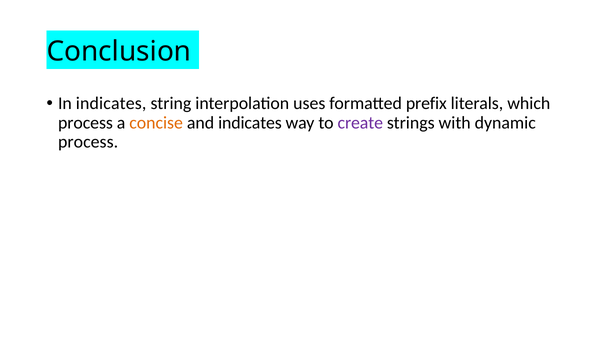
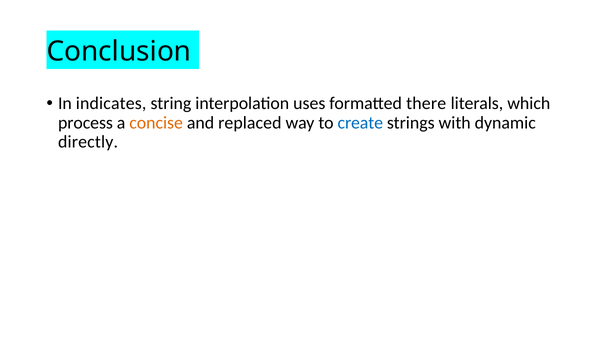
prefix: prefix -> there (426, 103)
and indicates: indicates -> replaced (250, 123)
create colour: purple -> blue (360, 123)
process: process -> directly (88, 142)
